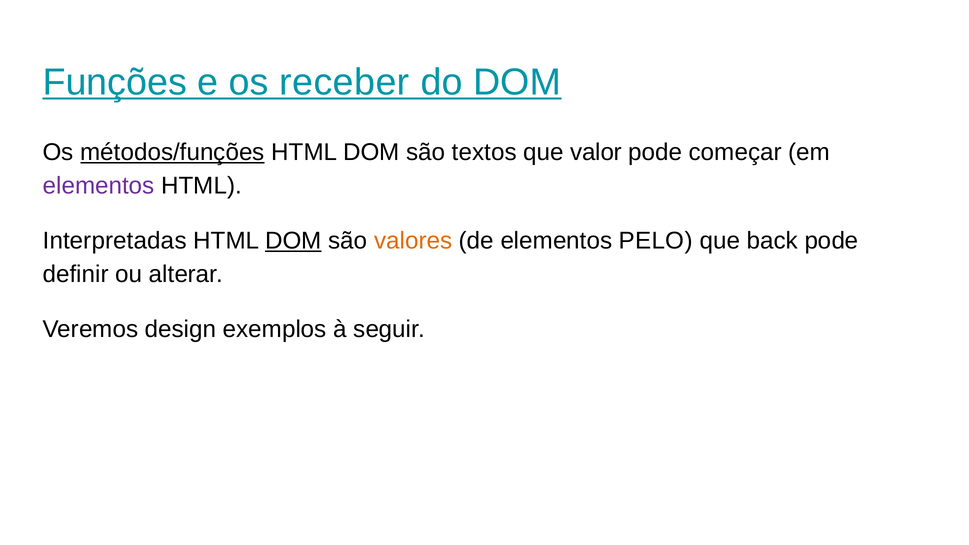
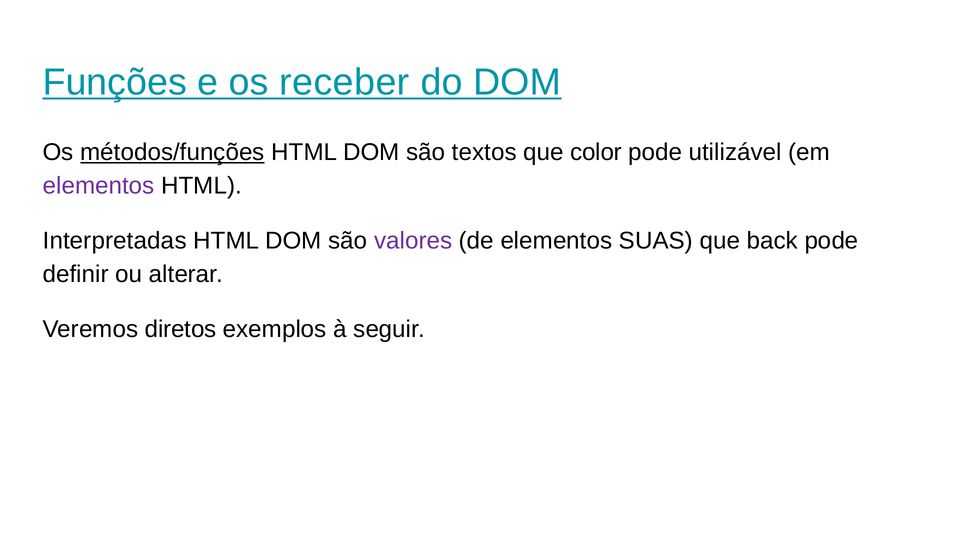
valor: valor -> color (596, 152)
começar: começar -> utilizável (735, 152)
DOM underline: present -> none (293, 241)
valores colour: orange -> purple (413, 241)
PELO: PELO -> SUAS (656, 241)
design: design -> diretos (181, 329)
